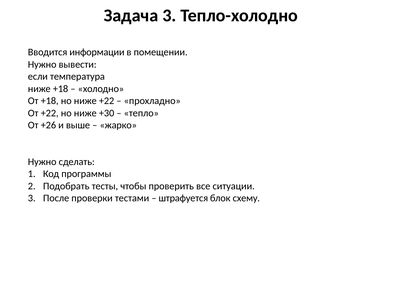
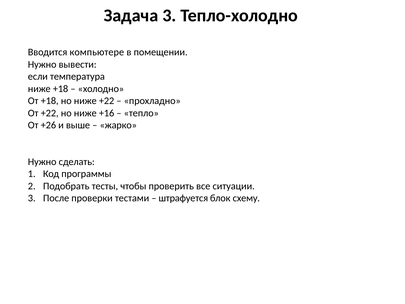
информации: информации -> компьютере (97, 52)
+30: +30 -> +16 (107, 113)
